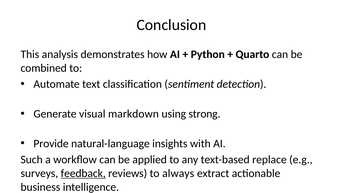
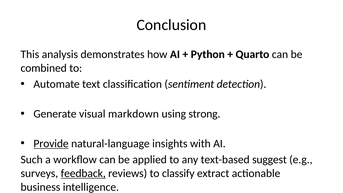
Provide underline: none -> present (51, 144)
replace: replace -> suggest (269, 160)
always: always -> classify (178, 173)
